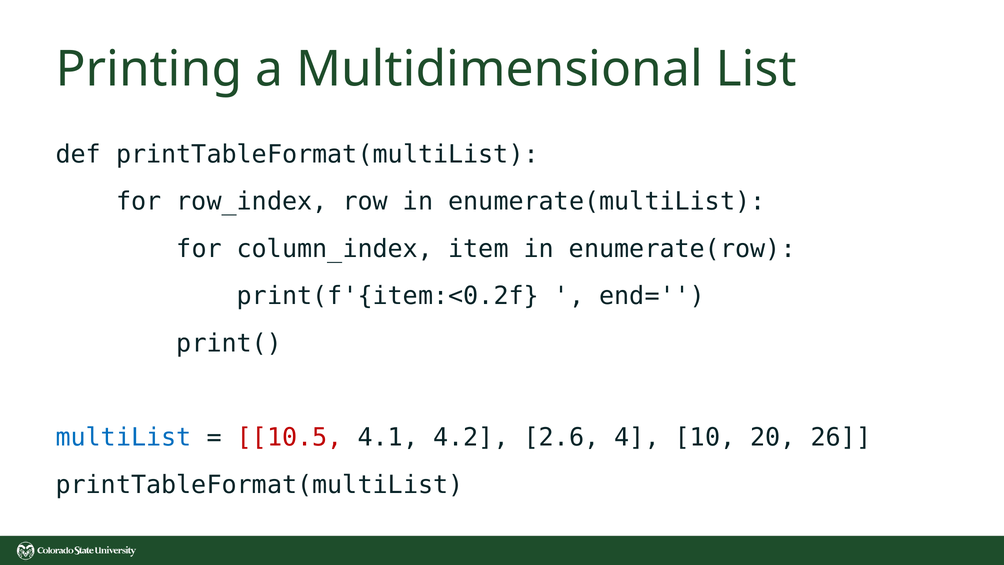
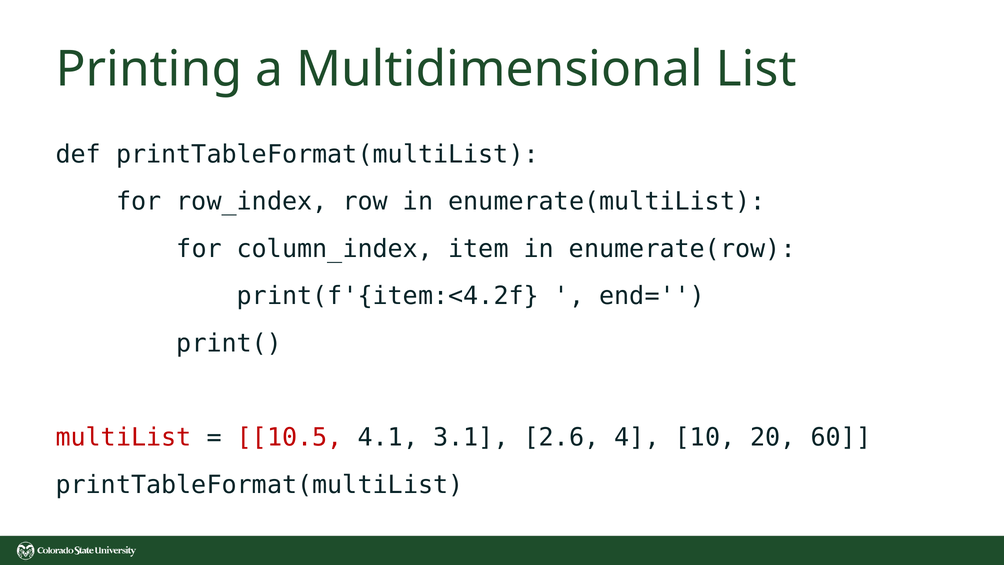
print(f'{item:<0.2f: print(f'{item:<0.2f -> print(f'{item:<4.2f (388, 296)
multiList colour: blue -> red (124, 438)
4.2: 4.2 -> 3.1 (471, 438)
26: 26 -> 60 (841, 438)
